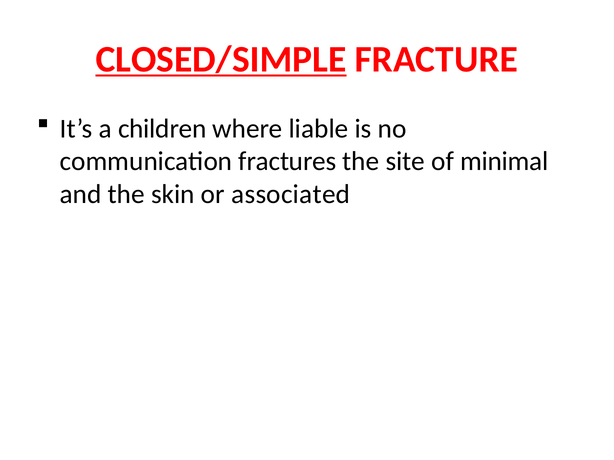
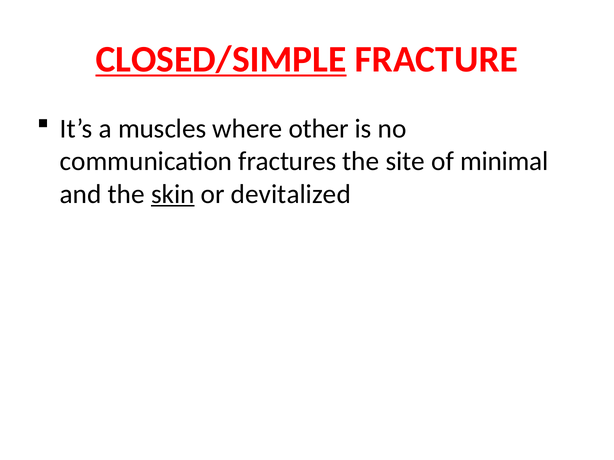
children: children -> muscles (162, 129)
liable: liable -> other (319, 129)
skin underline: none -> present (173, 194)
associated: associated -> devitalized (291, 194)
